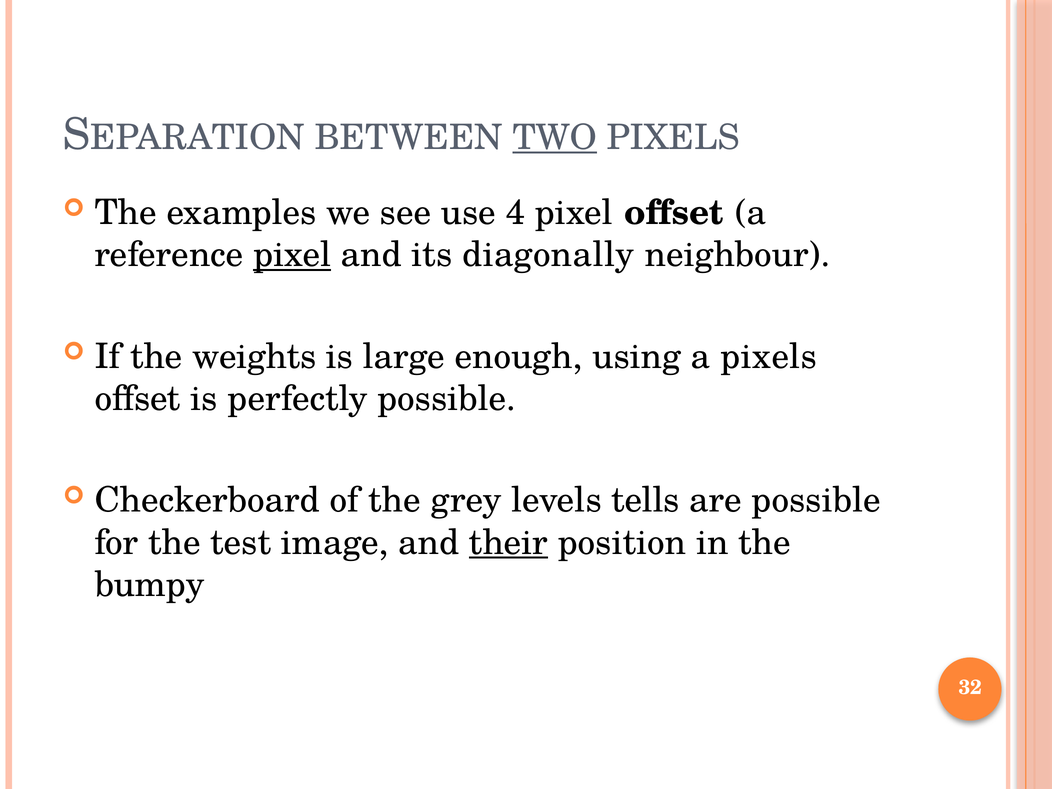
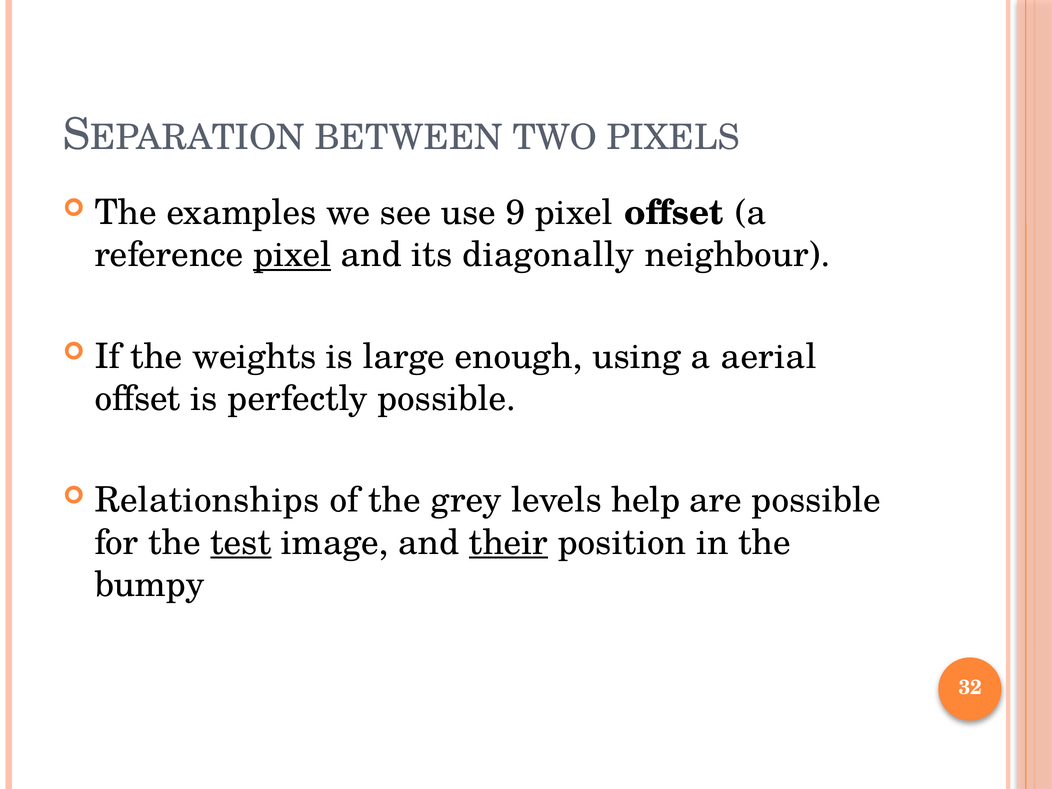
TWO underline: present -> none (555, 138)
4: 4 -> 9 (515, 213)
a pixels: pixels -> aerial (769, 357)
Checkerboard: Checkerboard -> Relationships (207, 500)
tells: tells -> help (646, 500)
test underline: none -> present (241, 542)
